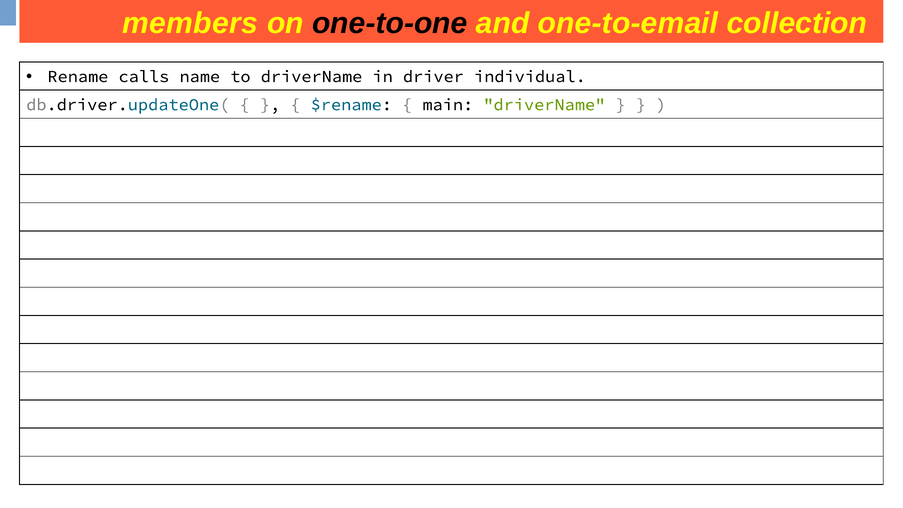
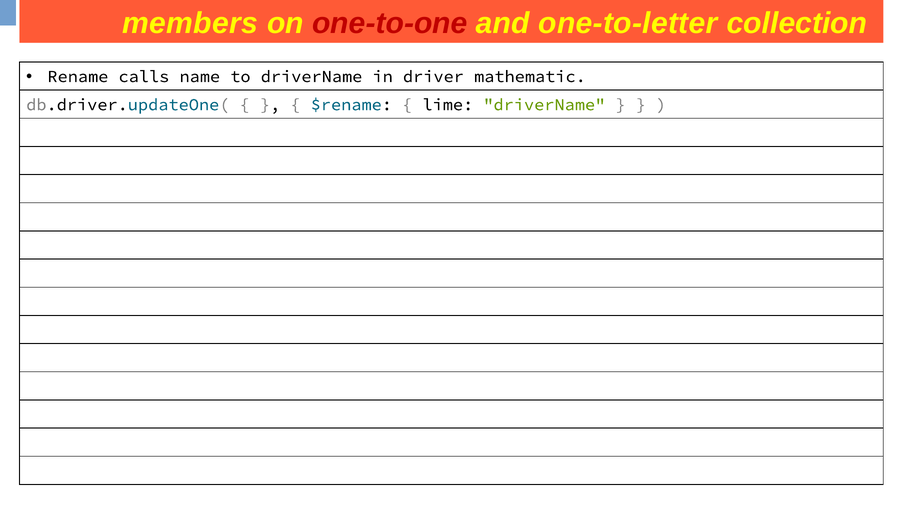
one-to-one colour: black -> red (390, 24)
one-to-email: one-to-email -> one-to-letter (628, 24)
individual: individual -> mathematic (530, 76)
main: main -> lime (448, 105)
